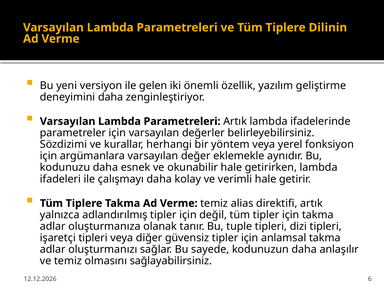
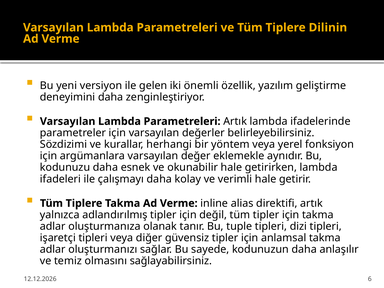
Verme temiz: temiz -> inline (214, 203)
